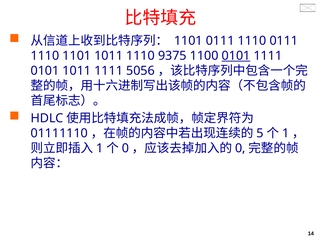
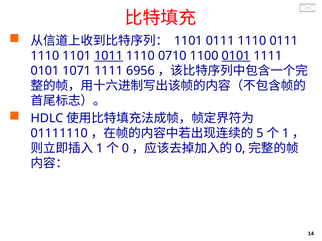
1011 underline: none -> present (109, 56)
9375: 9375 -> 0710 (172, 56)
0101 1011: 1011 -> 1071 (77, 71)
5056: 5056 -> 6956 (141, 71)
